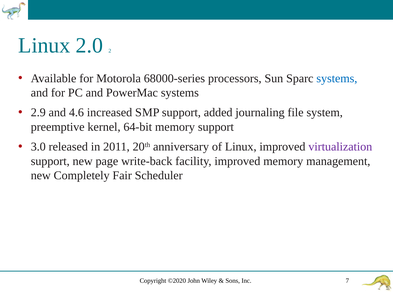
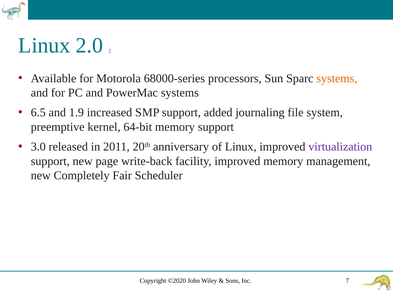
systems colour: blue -> orange (337, 79)
2.9: 2.9 -> 6.5 (38, 113)
4.6: 4.6 -> 1.9 (76, 113)
